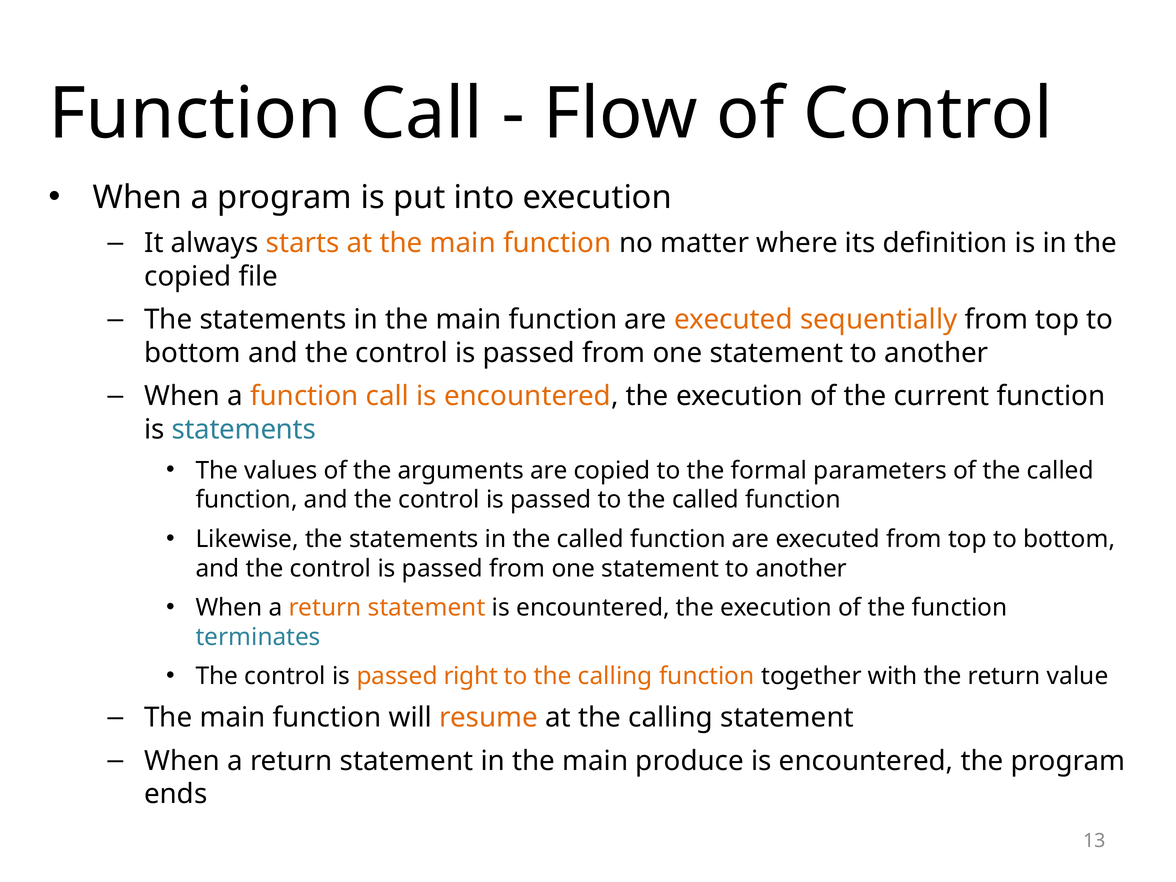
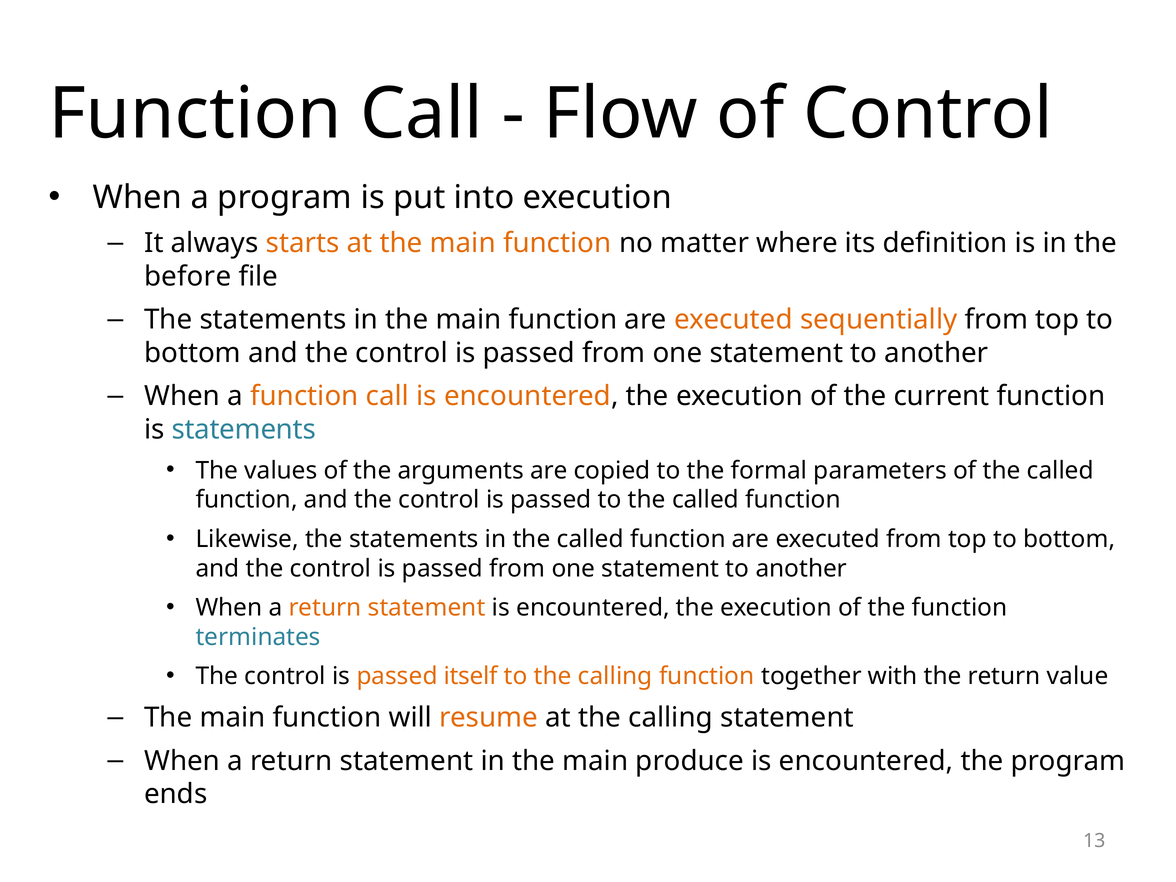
copied: copied -> before (188, 276)
right: right -> itself (471, 676)
